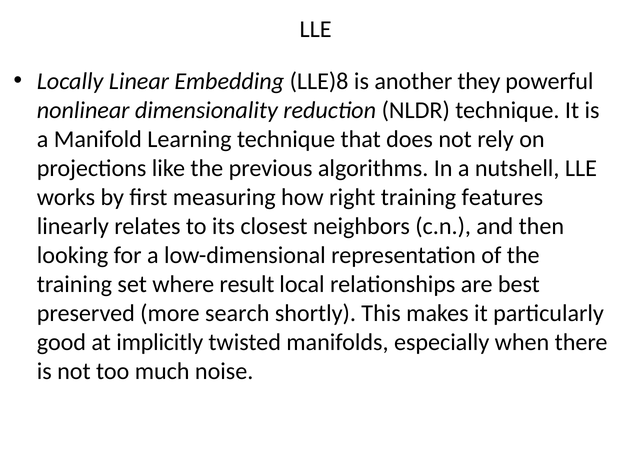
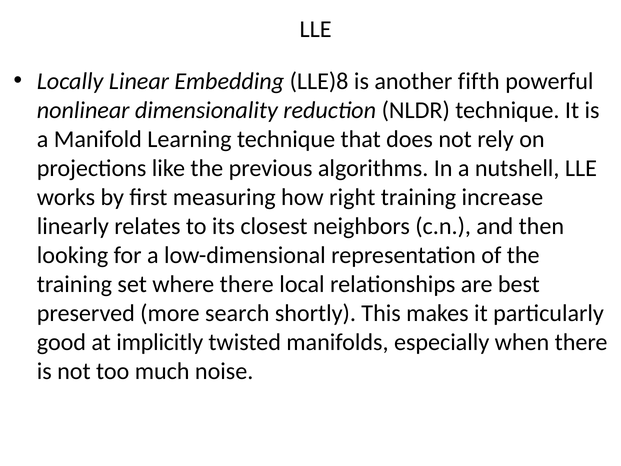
they: they -> fifth (479, 81)
features: features -> increase (502, 197)
where result: result -> there (247, 284)
